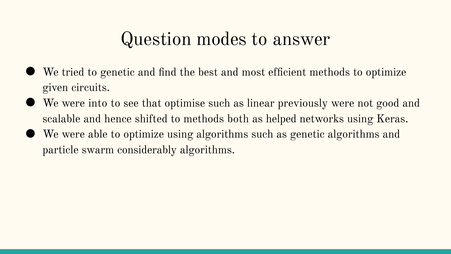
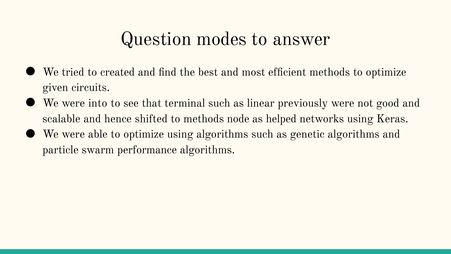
to genetic: genetic -> created (118, 72)
optimise: optimise -> terminal (185, 103)
both: both -> node (238, 119)
considerably: considerably -> performance (147, 150)
